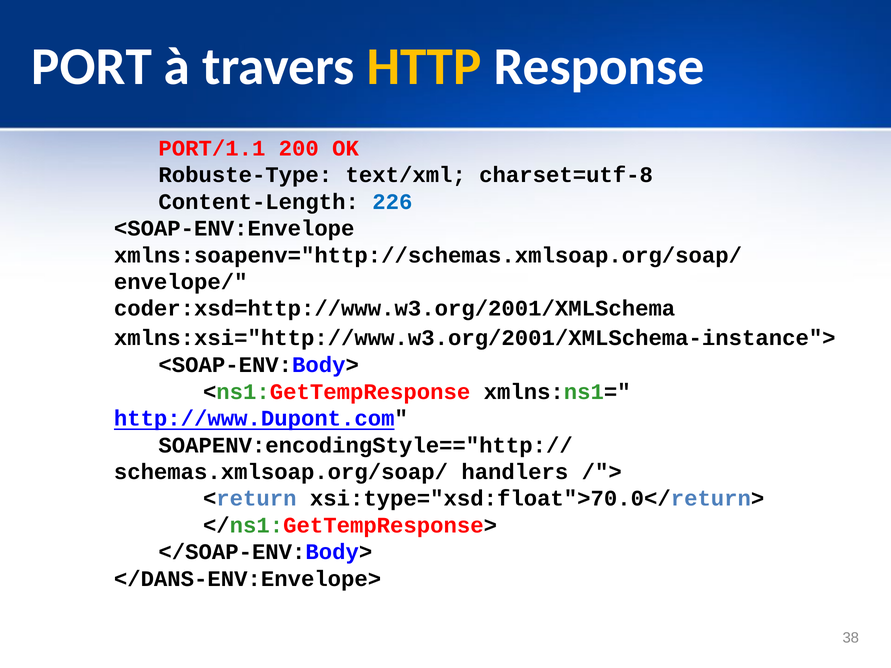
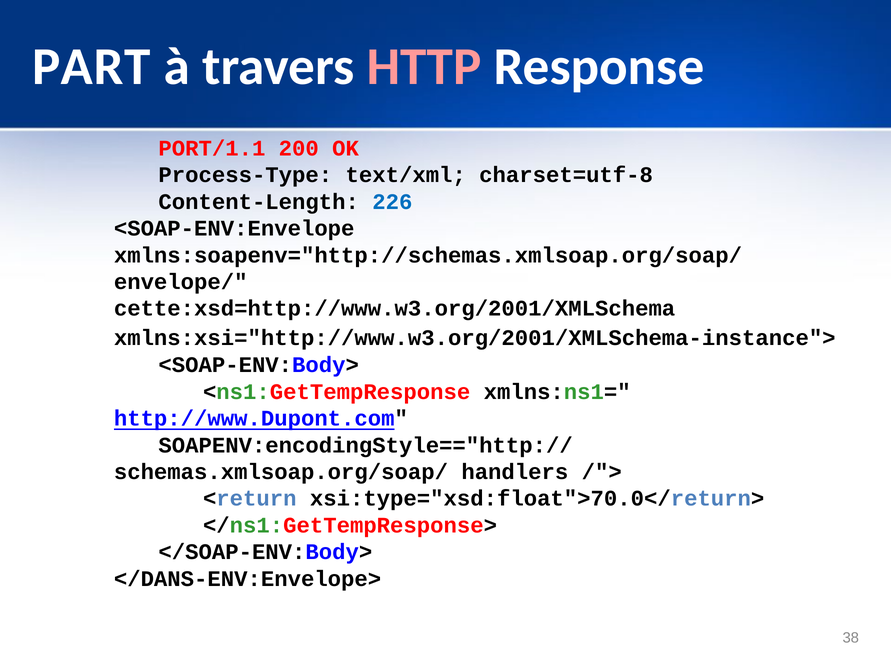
PORT: PORT -> PART (91, 67)
HTTP colour: yellow -> pink (424, 67)
Robuste-Type: Robuste-Type -> Process-Type (245, 175)
coder:xsd=http://www.w3.org/2001/XMLSchema: coder:xsd=http://www.w3.org/2001/XMLSchema -> cette:xsd=http://www.w3.org/2001/XMLSchema (395, 309)
